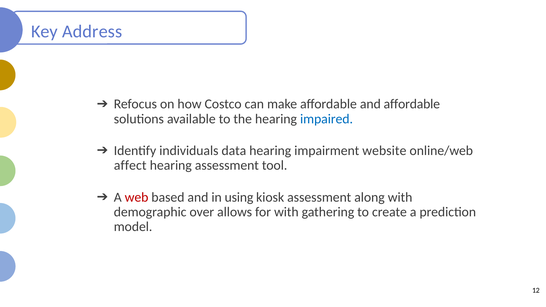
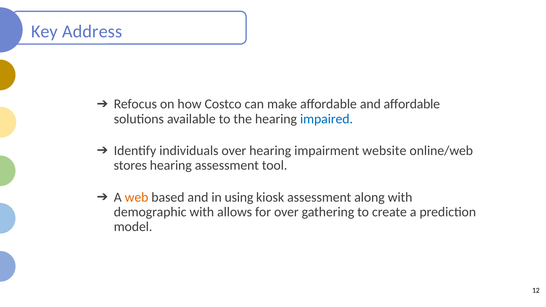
individuals data: data -> over (234, 151)
affect: affect -> stores (130, 165)
web colour: red -> orange (137, 197)
demographic over: over -> with (202, 212)
for with: with -> over (286, 212)
